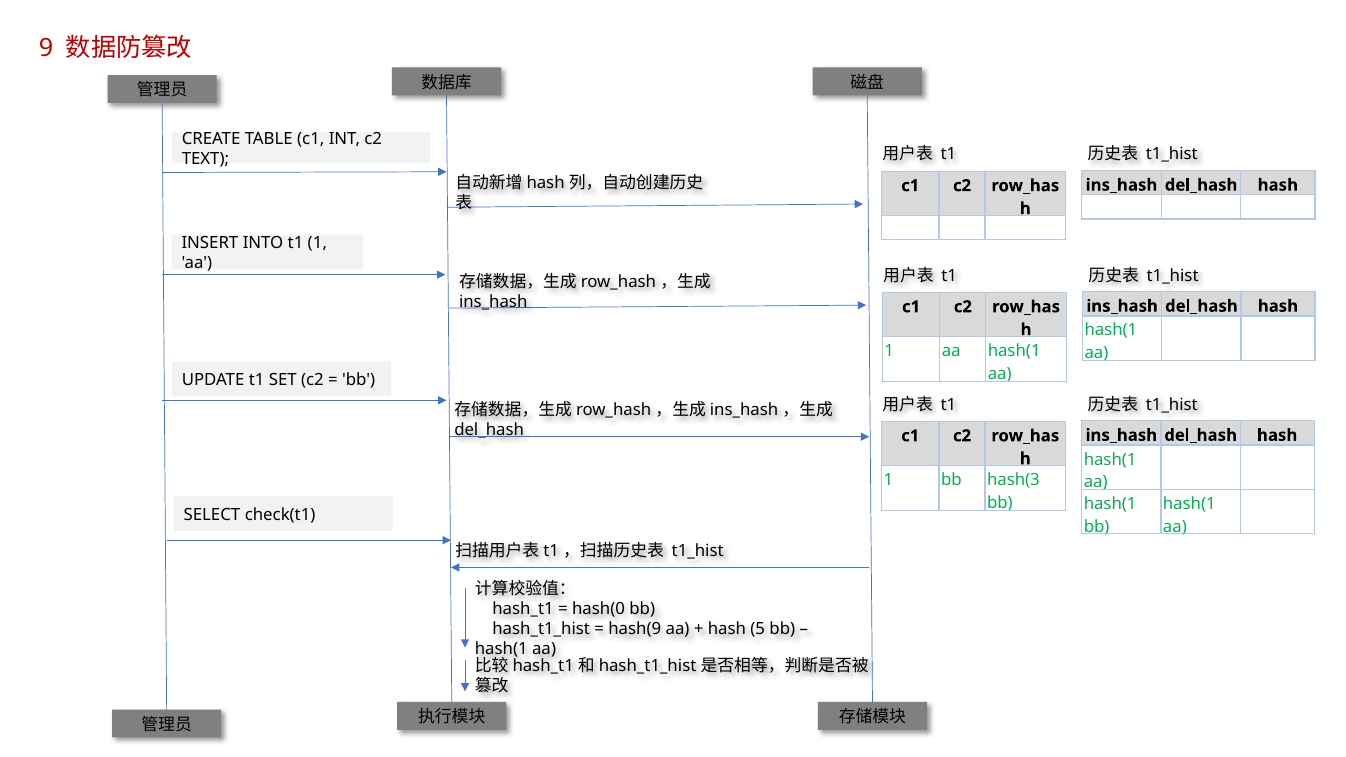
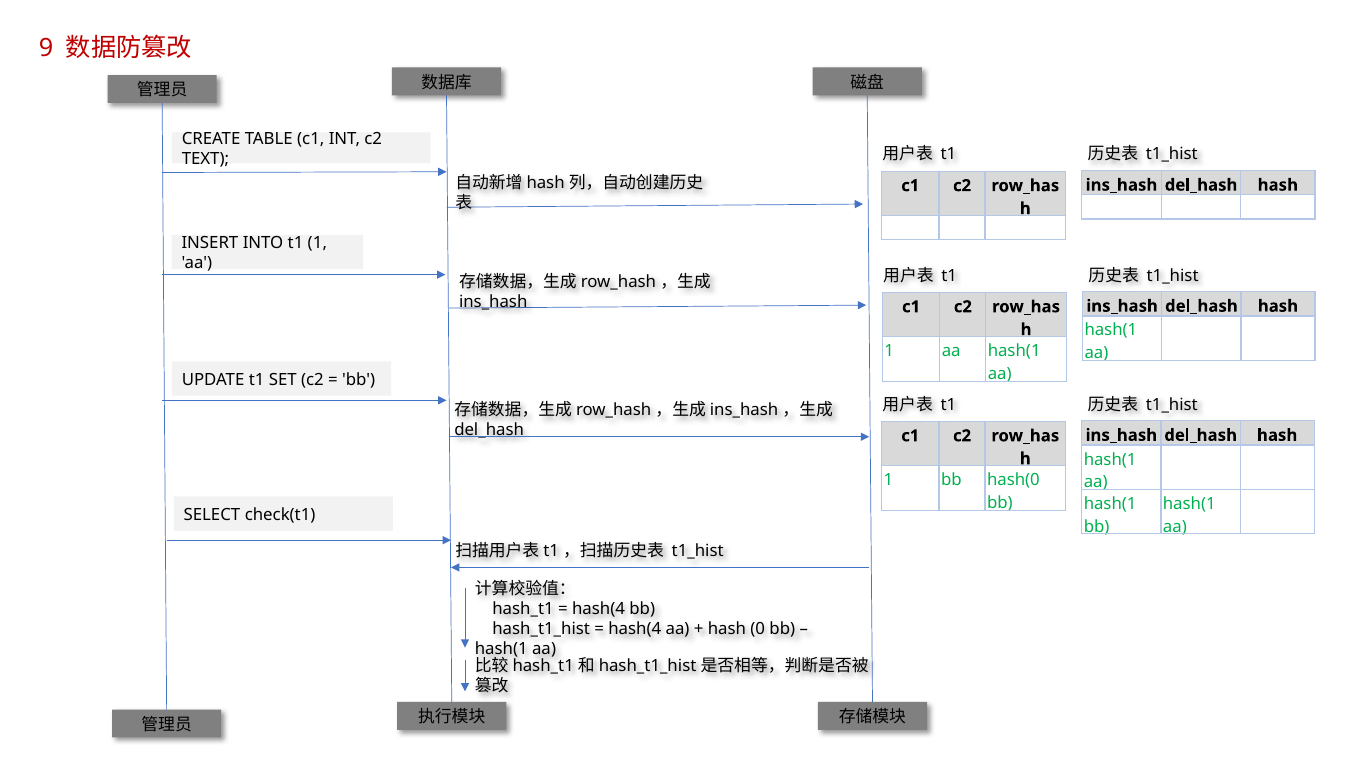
hash(3: hash(3 -> hash(0 (1013, 480)
hash(0: hash(0 -> hash(4 (599, 609)
hash(9: hash(9 -> hash(4 (635, 629)
5: 5 -> 0 (758, 629)
